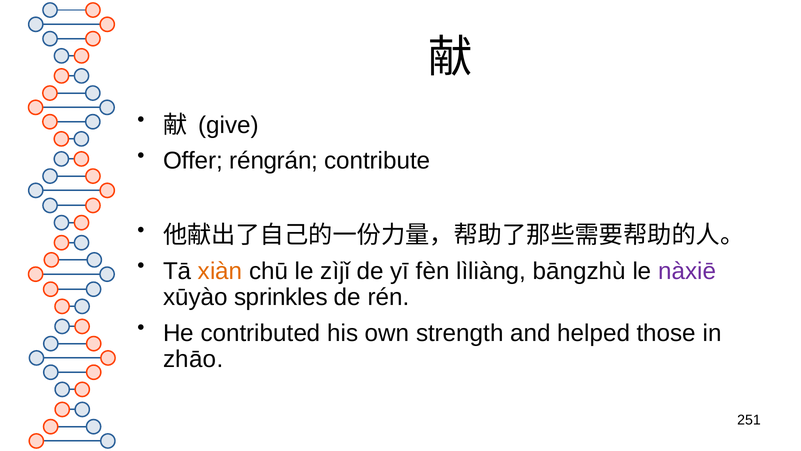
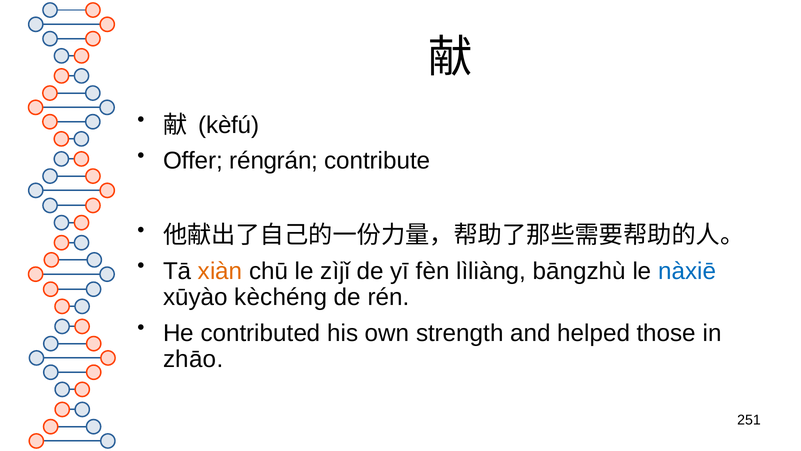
give: give -> kèfú (229, 125)
nàxiē colour: purple -> blue (687, 271)
sprinkles: sprinkles -> kèchéng (281, 297)
